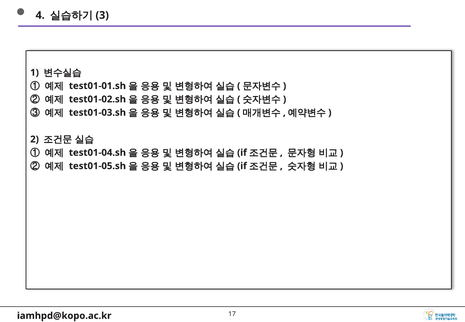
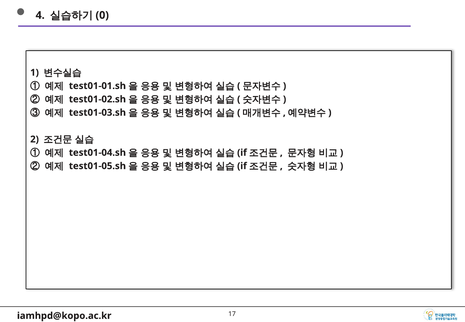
3: 3 -> 0 (102, 15)
